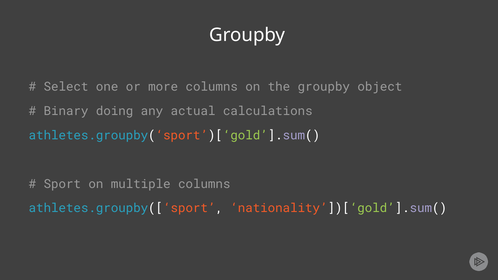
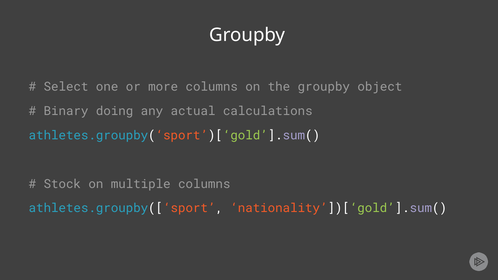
Sport: Sport -> Stock (62, 184)
